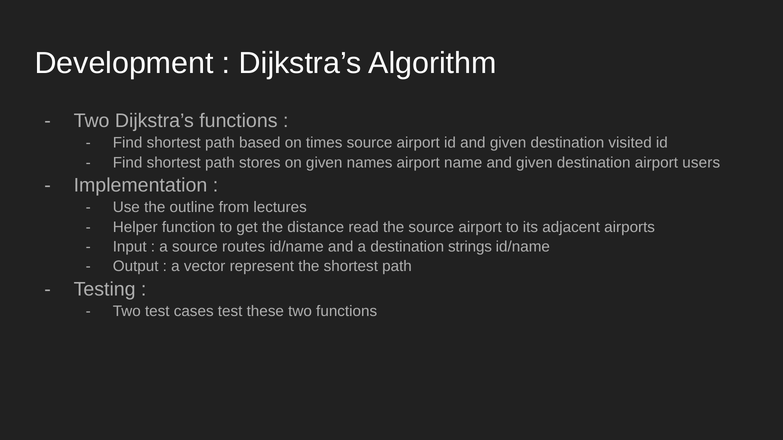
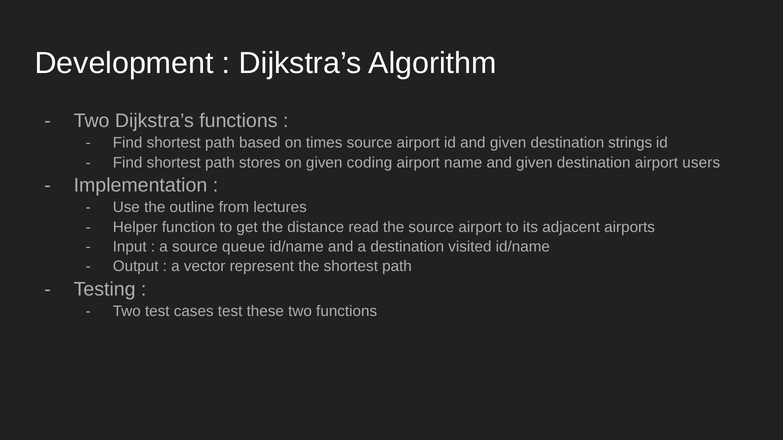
visited: visited -> strings (630, 143)
names: names -> coding (370, 163)
routes: routes -> queue (244, 247)
strings: strings -> visited (470, 247)
